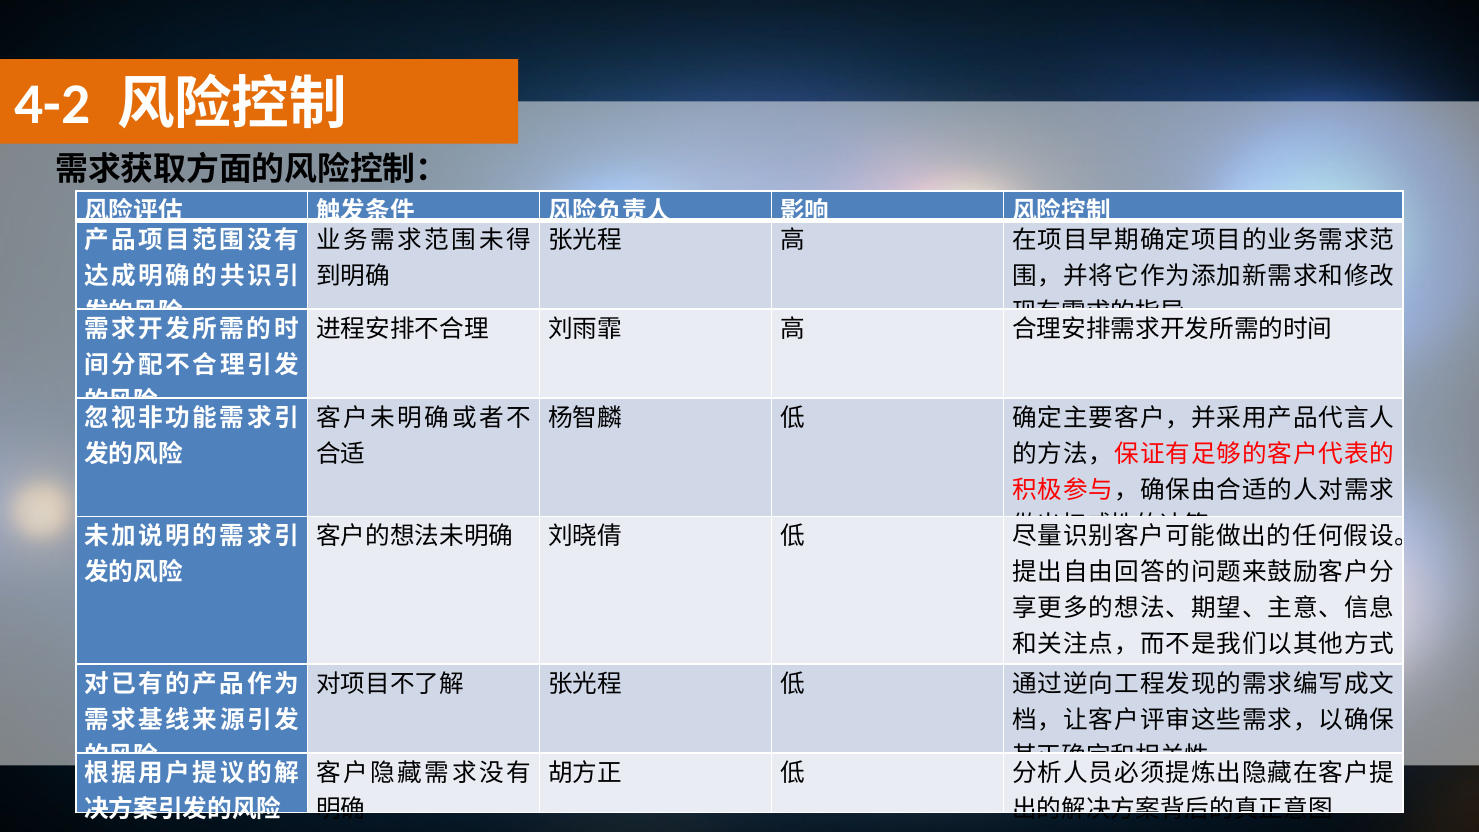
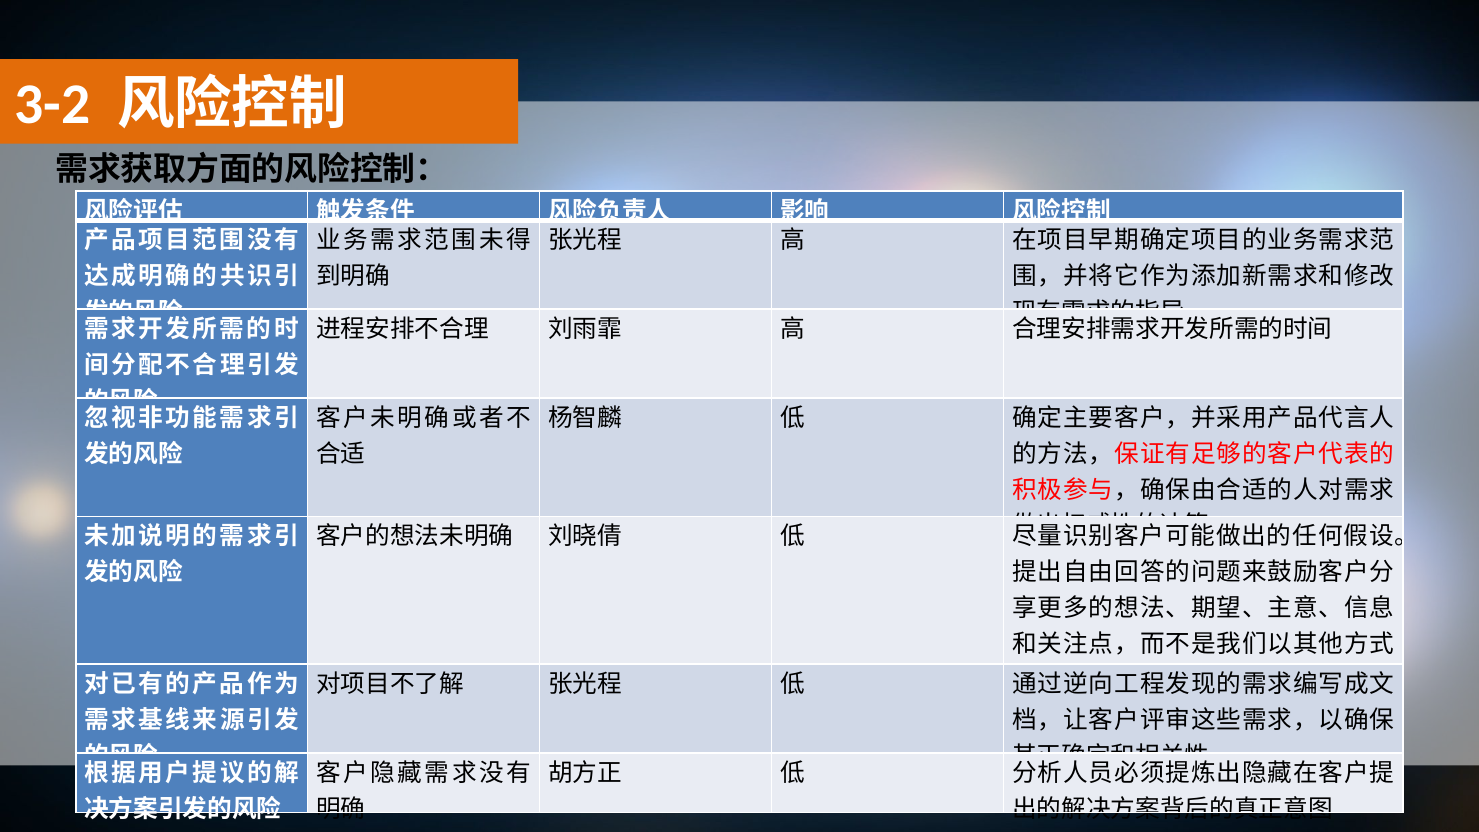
4-2: 4-2 -> 3-2 (52, 105)
